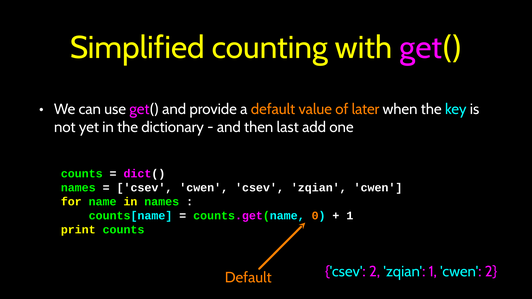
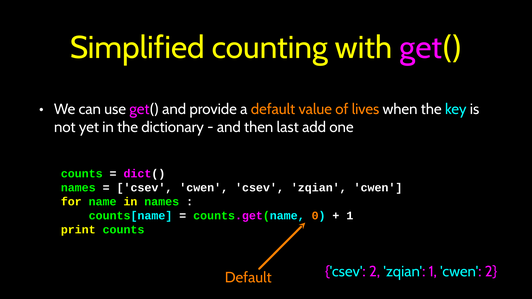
later: later -> lives (366, 109)
